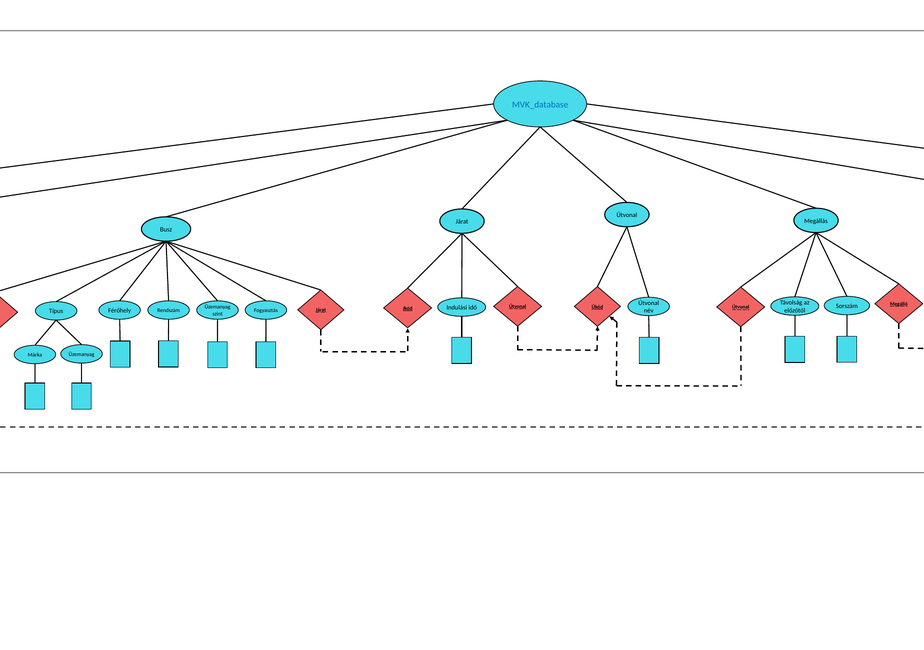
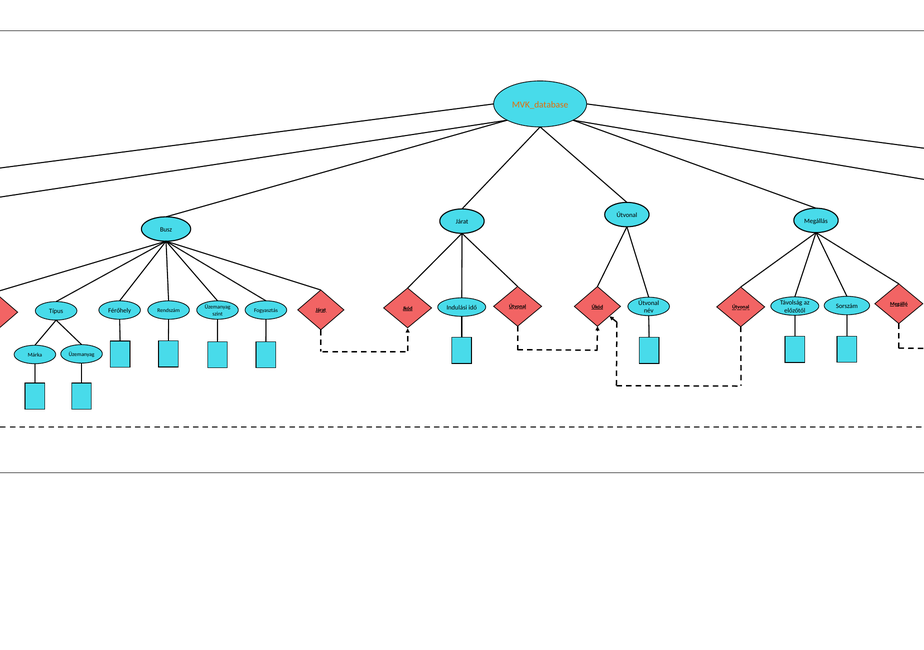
MVK_database colour: blue -> orange (540, 105)
